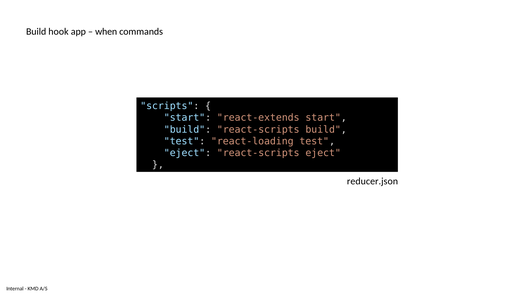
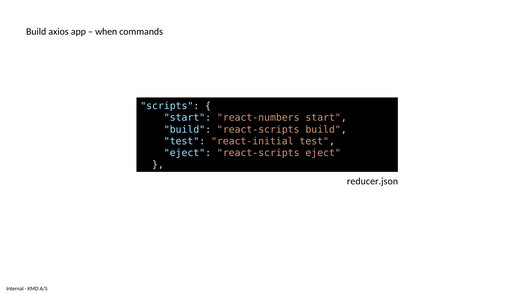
hook: hook -> axios (59, 32)
react-extends: react-extends -> react-numbers (258, 118)
react-loading: react-loading -> react-initial (252, 141)
